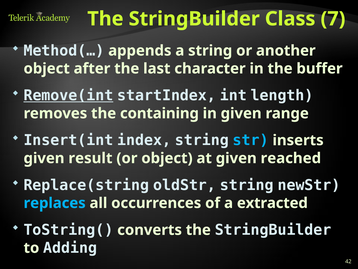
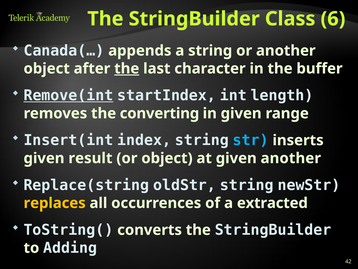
7: 7 -> 6 (333, 19)
Method(…: Method(… -> Canada(… (64, 51)
the underline: none -> present (127, 68)
containing: containing -> converting (159, 113)
given reached: reached -> another (291, 158)
replaces colour: light blue -> yellow (55, 203)
